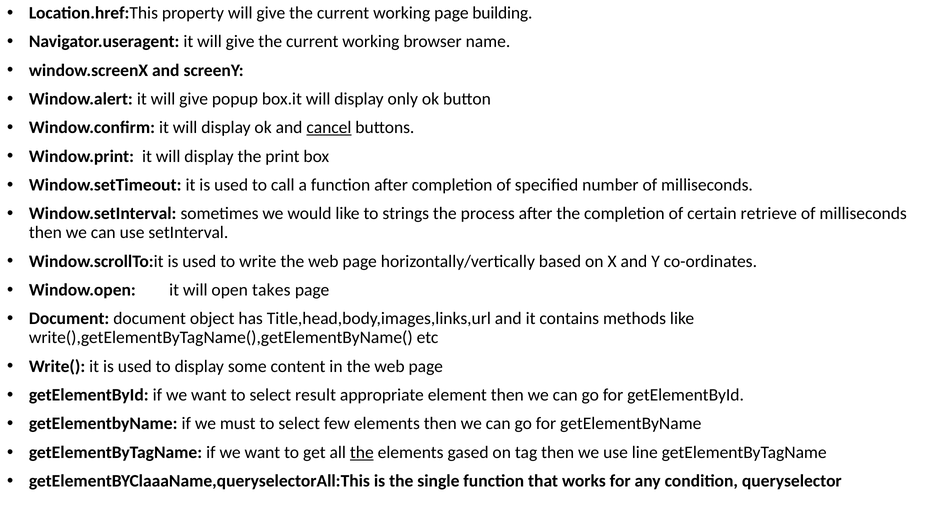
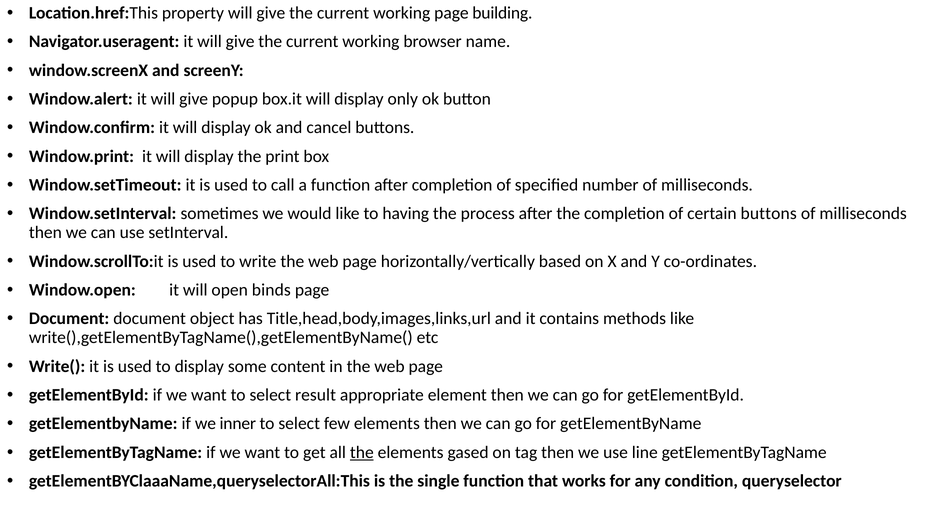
cancel underline: present -> none (329, 128)
strings: strings -> having (406, 214)
certain retrieve: retrieve -> buttons (769, 214)
takes: takes -> binds (271, 290)
must: must -> inner (238, 424)
